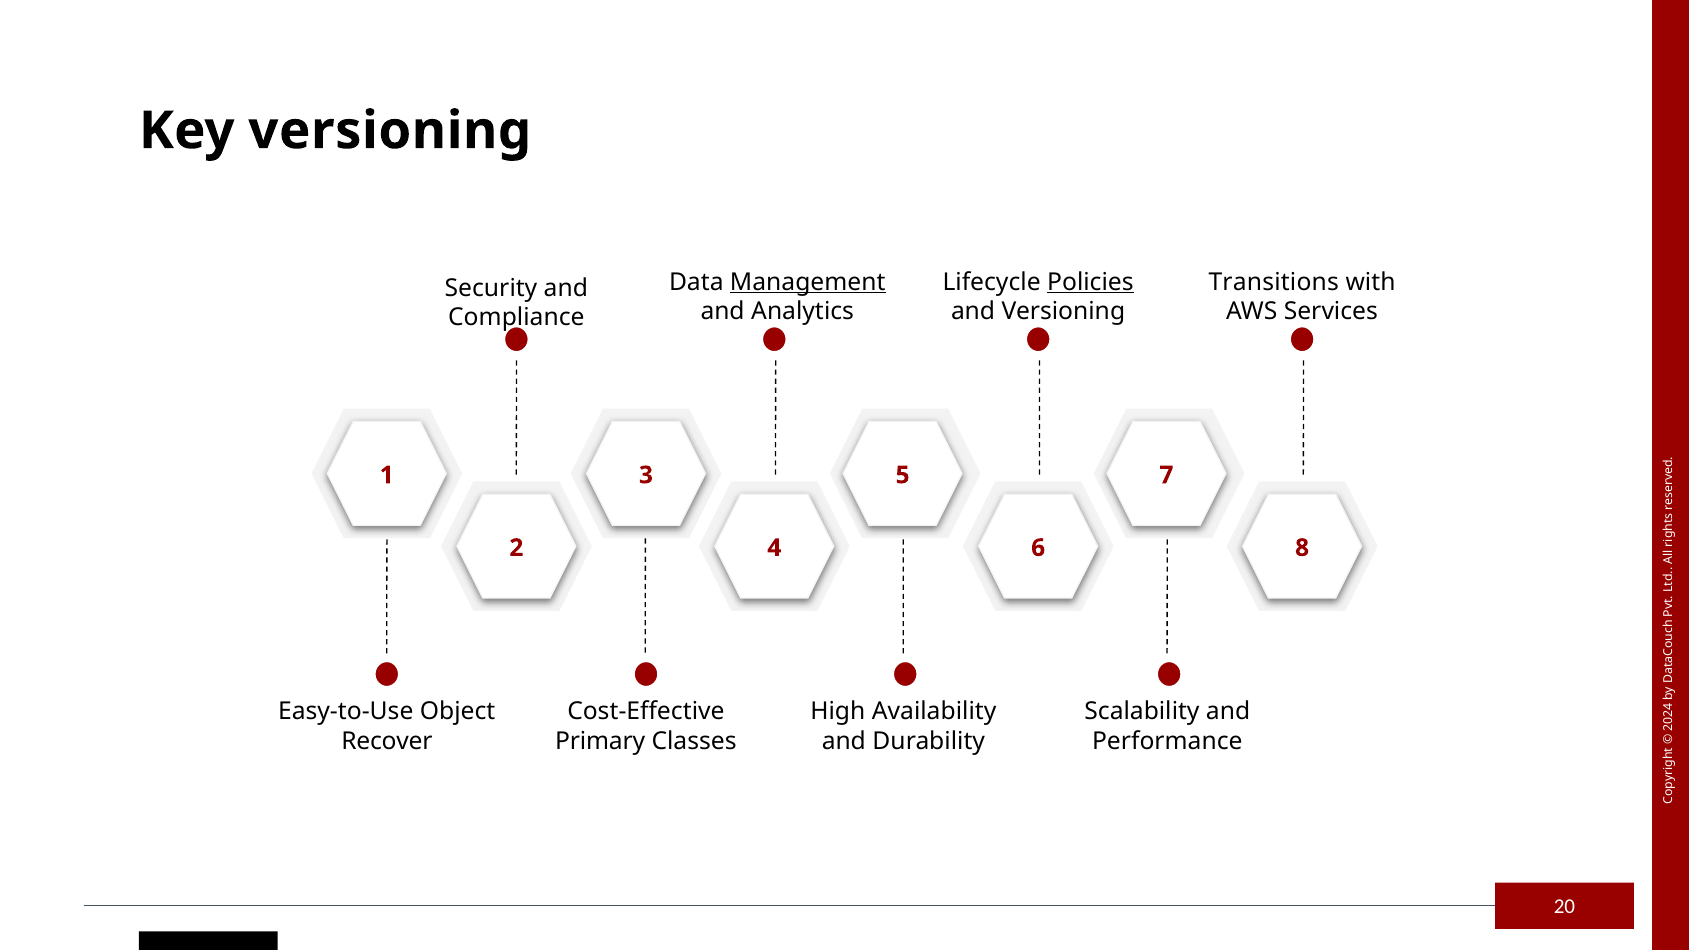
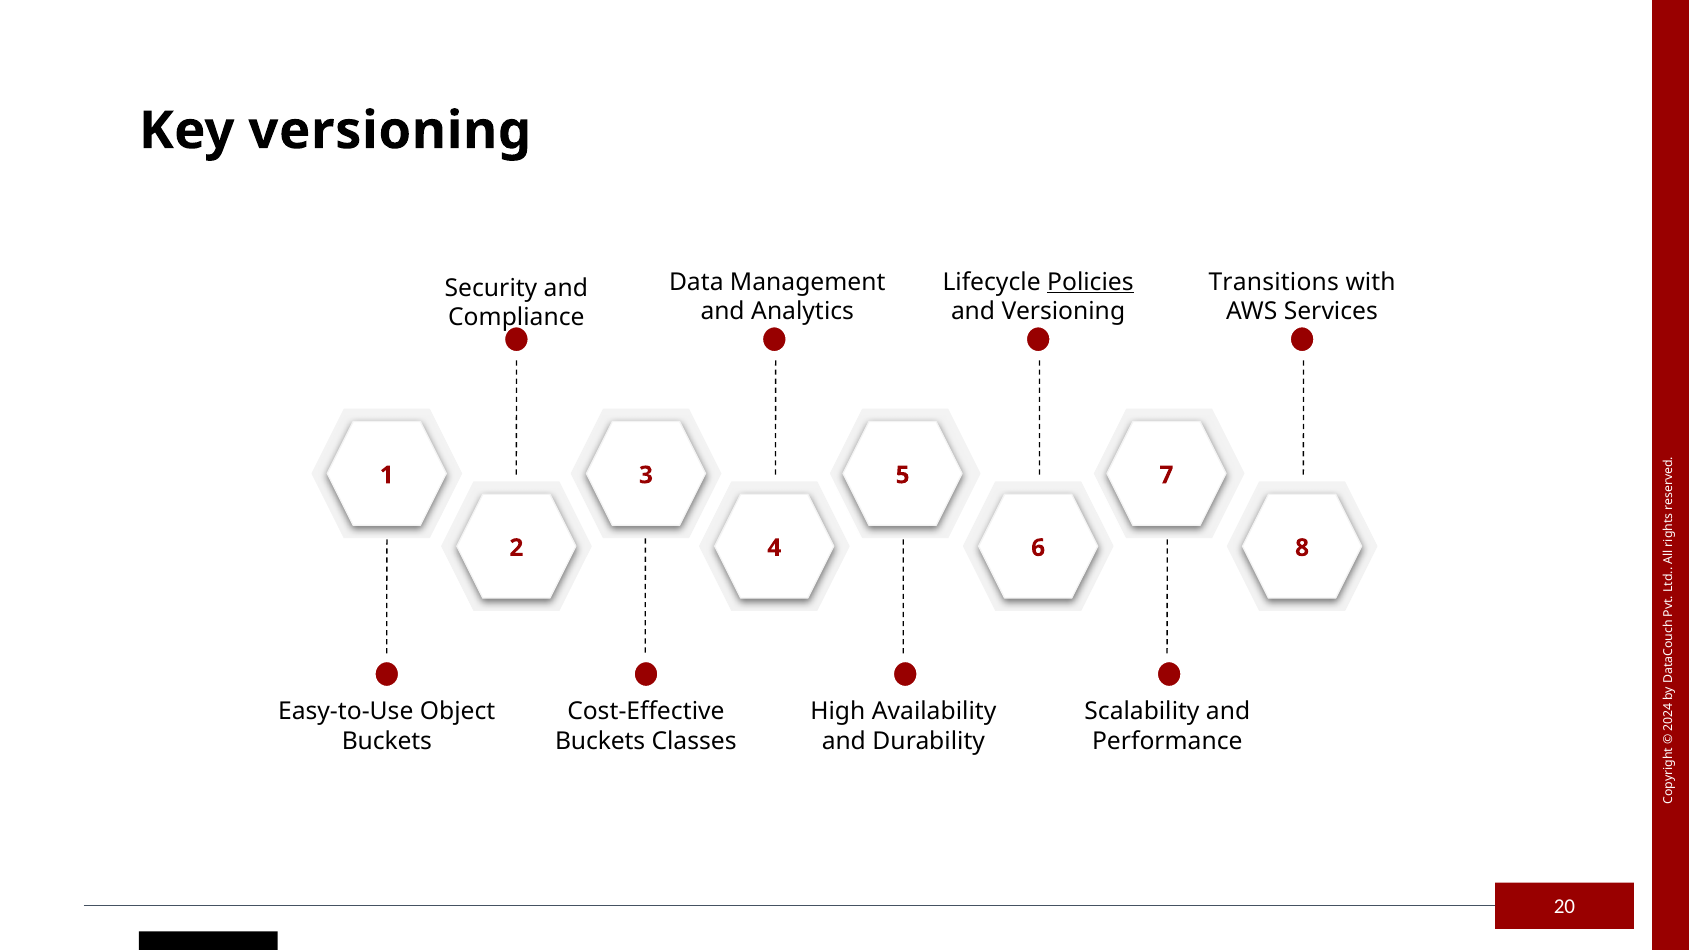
Management underline: present -> none (808, 282)
Recover: Recover -> Buckets (387, 741)
Primary: Primary -> Buckets (600, 741)
